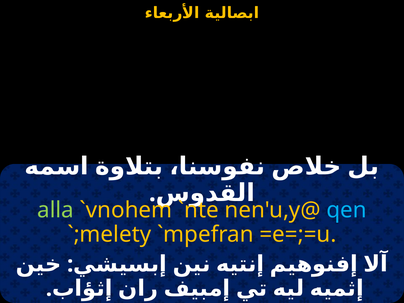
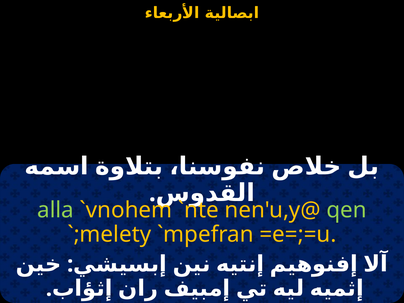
qen colour: light blue -> light green (347, 210)
